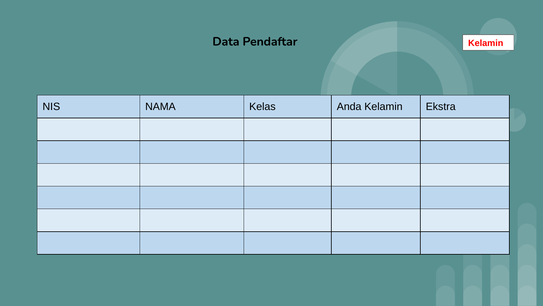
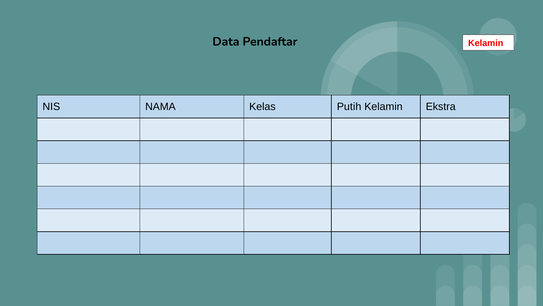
Anda: Anda -> Putih (349, 107)
